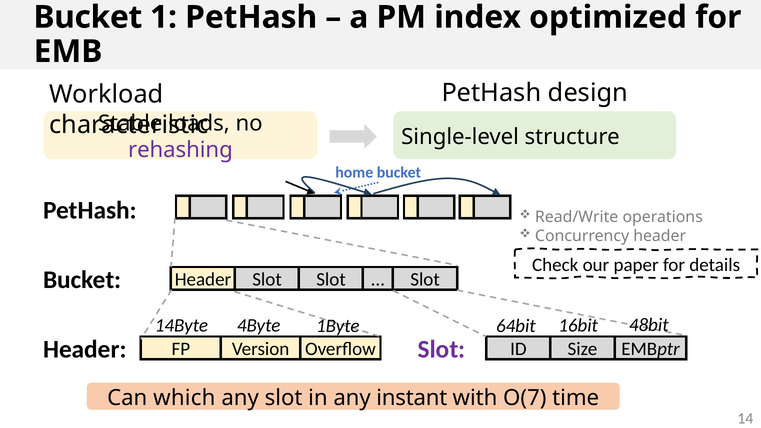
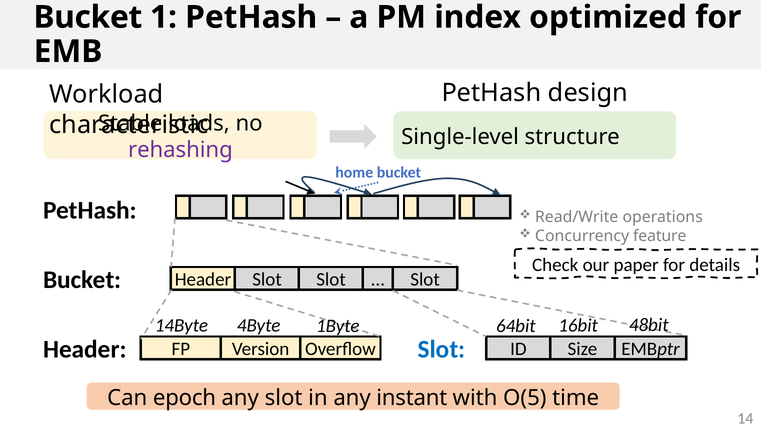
Concurrency header: header -> feature (660, 236)
Slot colour: purple -> blue (441, 349)
which: which -> epoch (185, 398)
O(7: O(7 -> O(5 (525, 398)
